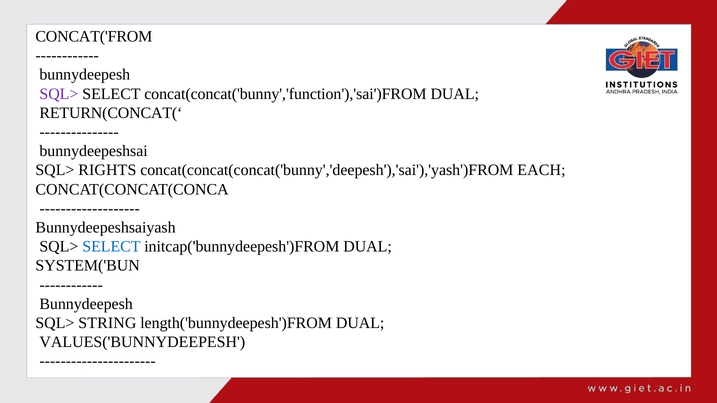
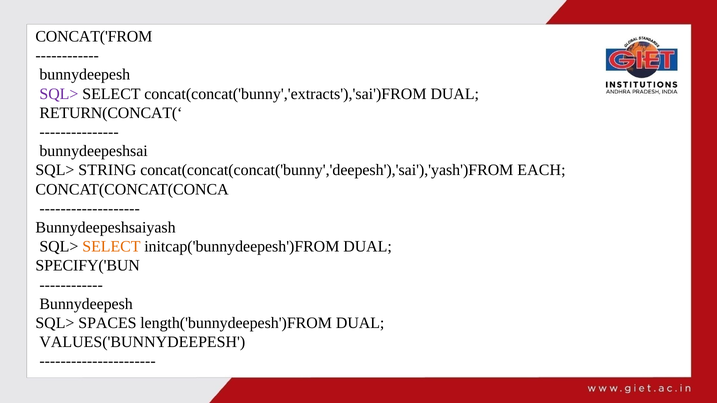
concat(concat('bunny','function'),'sai')FROM: concat(concat('bunny','function'),'sai')FROM -> concat(concat('bunny','extracts'),'sai')FROM (285, 94)
RIGHTS: RIGHTS -> STRING (107, 170)
SELECT colour: blue -> orange (111, 247)
SYSTEM('BUN: SYSTEM('BUN -> SPECIFY('BUN (88, 266)
STRING: STRING -> SPACES (107, 323)
